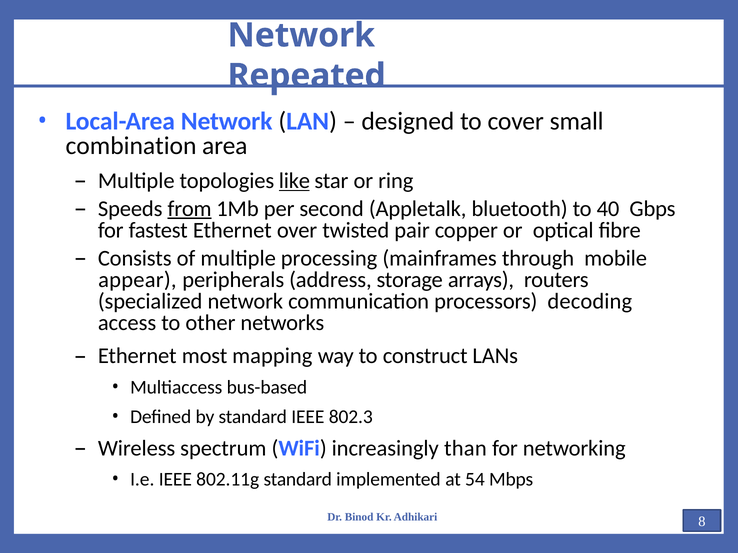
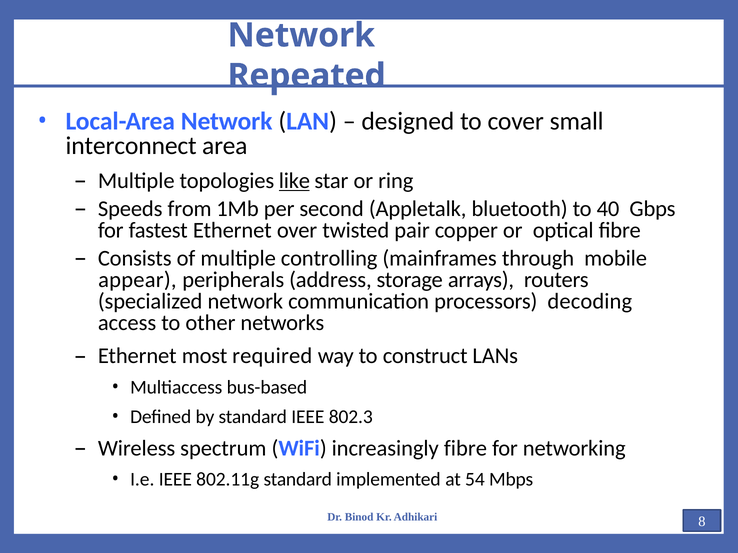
combination: combination -> interconnect (131, 146)
from underline: present -> none (190, 209)
processing: processing -> controlling (329, 258)
mapping: mapping -> required (272, 356)
increasingly than: than -> fibre (465, 449)
